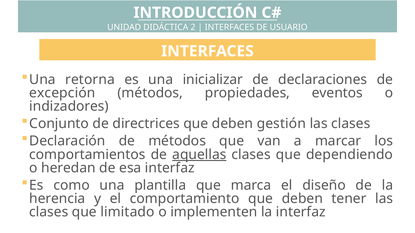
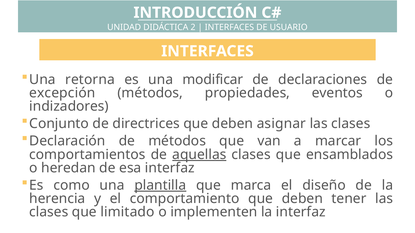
inicializar: inicializar -> modificar (213, 80)
gestión: gestión -> asignar (281, 124)
dependiendo: dependiendo -> ensamblados (350, 155)
plantilla underline: none -> present (160, 186)
